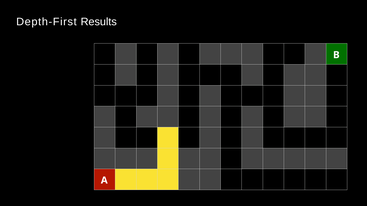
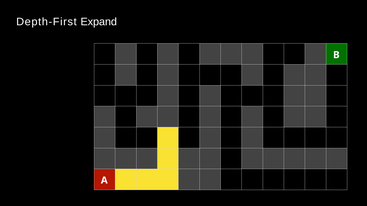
Results: Results -> Expand (99, 22)
